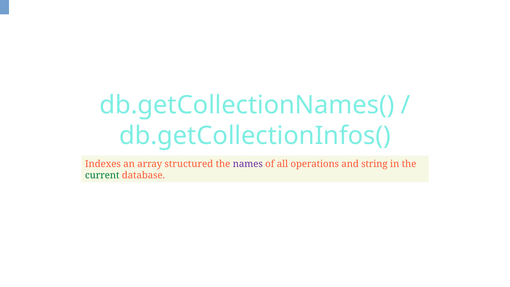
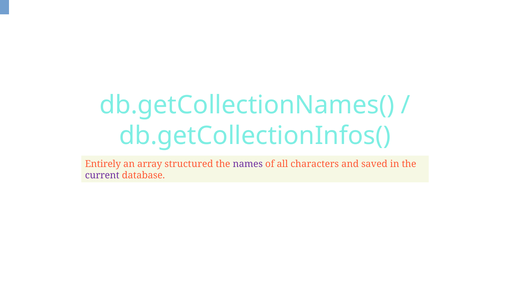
Indexes: Indexes -> Entirely (103, 164)
operations: operations -> characters (315, 164)
string: string -> saved (374, 164)
current colour: green -> purple (102, 175)
